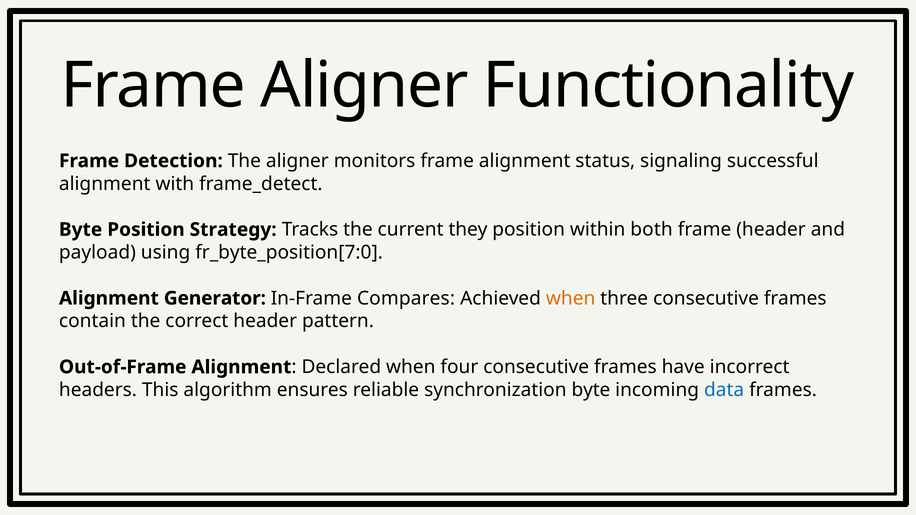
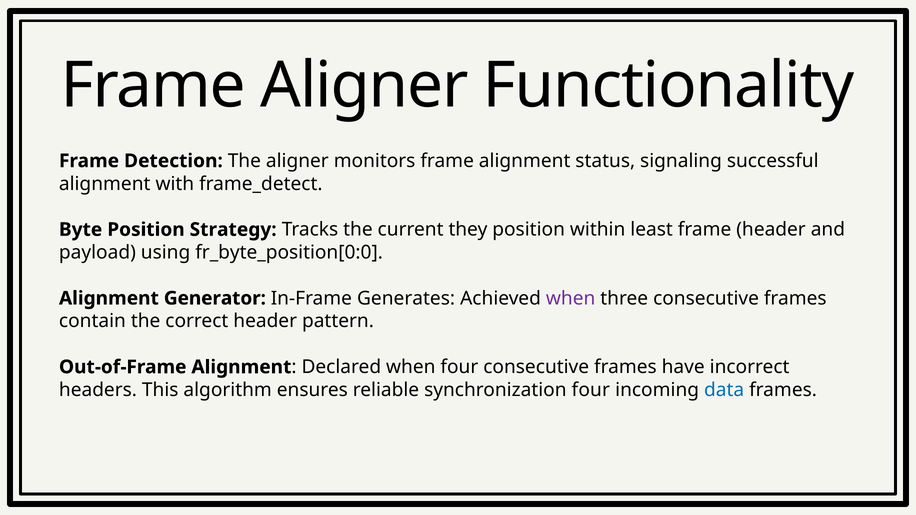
both: both -> least (652, 230)
fr_byte_position[7:0: fr_byte_position[7:0 -> fr_byte_position[0:0 (289, 253)
Compares: Compares -> Generates (406, 298)
when colour: orange -> purple (571, 298)
synchronization byte: byte -> four (591, 390)
